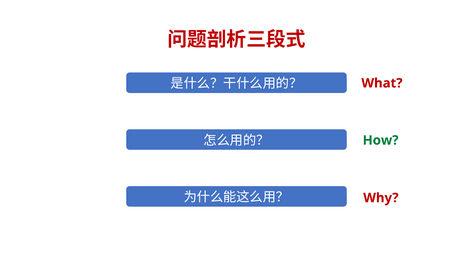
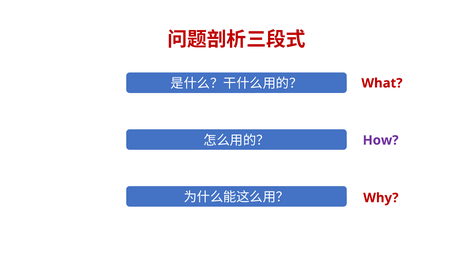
How colour: green -> purple (381, 140)
